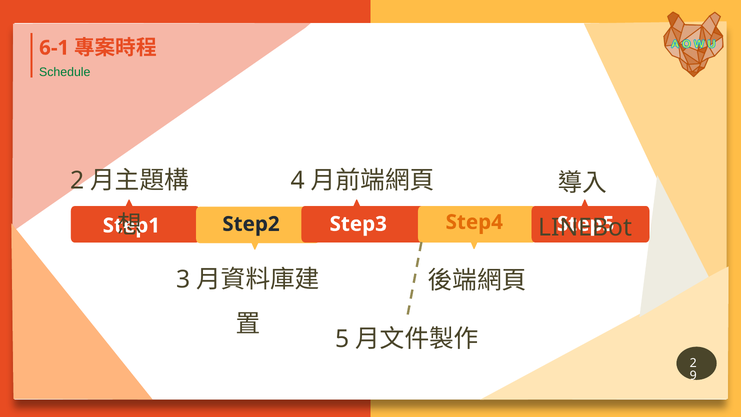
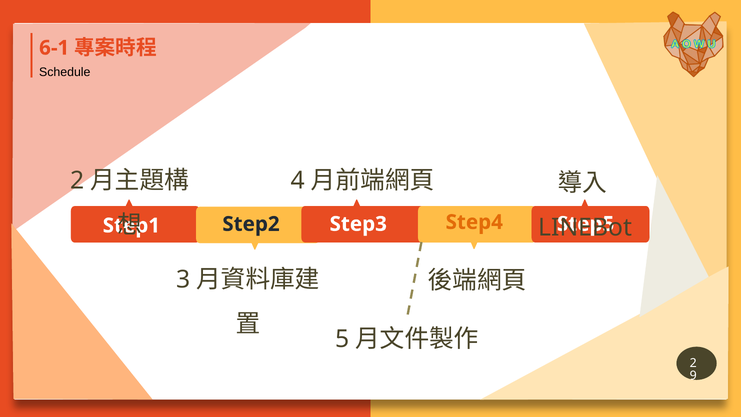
Schedule colour: green -> black (65, 72)
